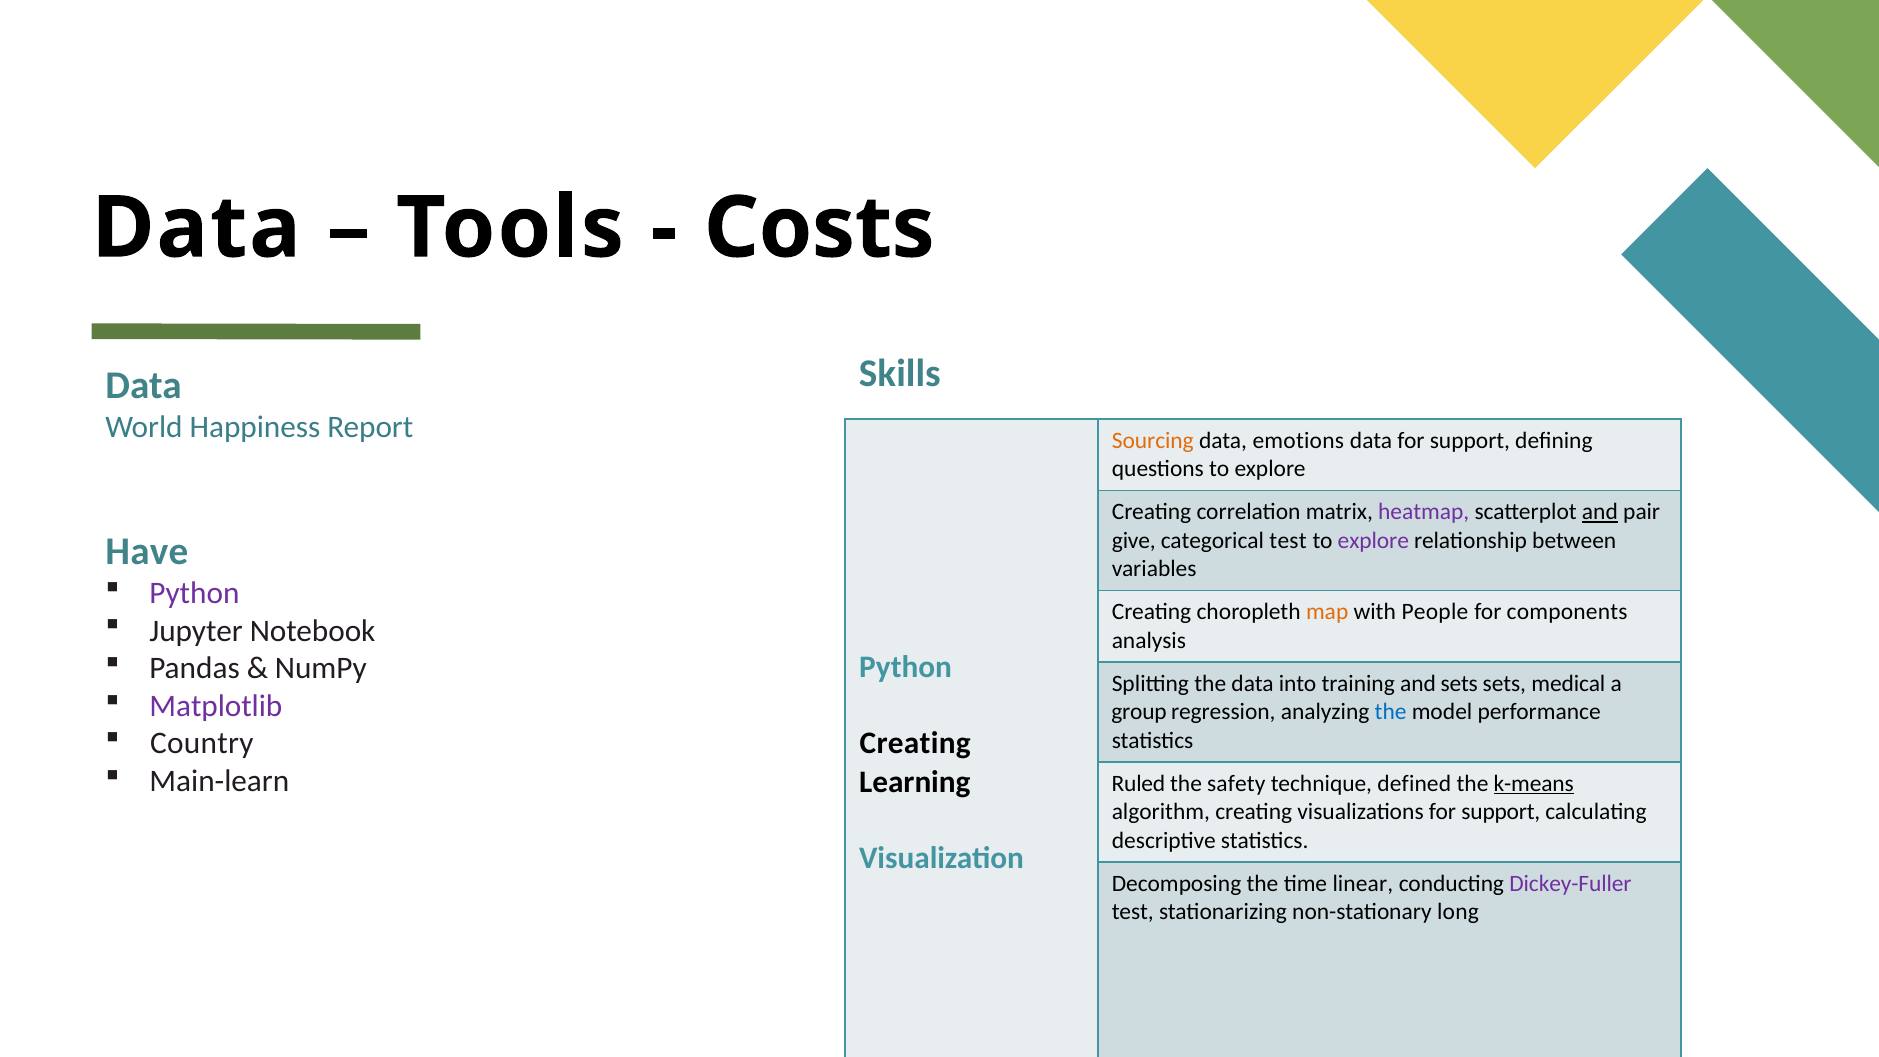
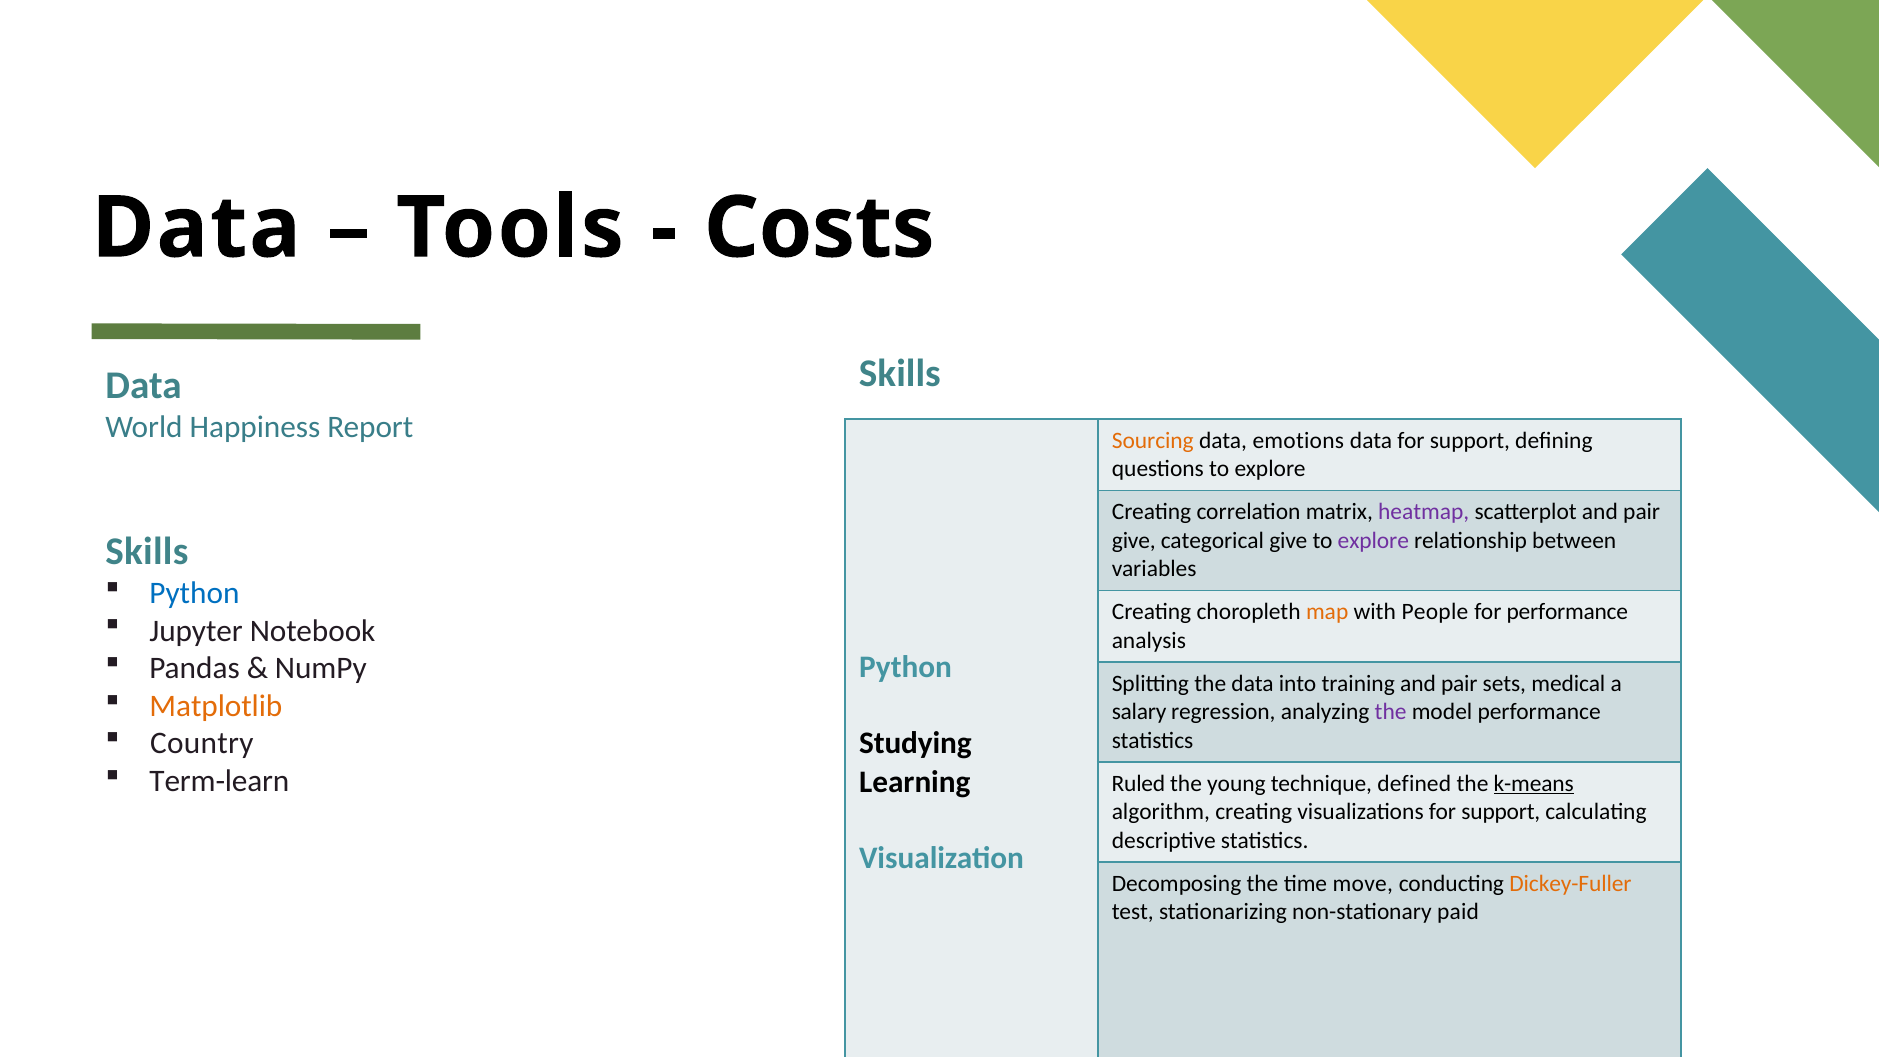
and underline: present -> none (1600, 512)
categorical test: test -> give (1288, 541)
Have: Have -> Skills (147, 551)
Python colour: purple -> blue (194, 593)
for components: components -> performance (1567, 612)
training and sets: sets -> pair (1459, 683)
Matplotlib colour: purple -> orange (216, 706)
group: group -> salary (1139, 712)
the colour: blue -> purple (1391, 712)
Creating: Creating -> Studying (915, 744)
Main-learn: Main-learn -> Term-learn (219, 781)
safety: safety -> young (1236, 783)
linear: linear -> move (1363, 883)
Dickey-Fuller colour: purple -> orange (1570, 883)
long: long -> paid (1458, 912)
